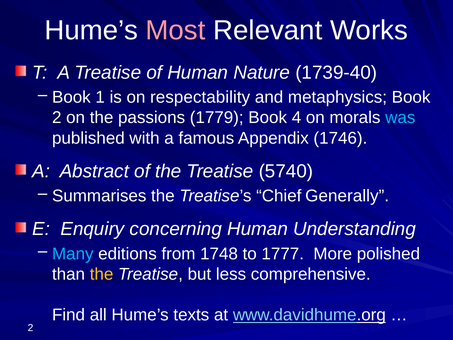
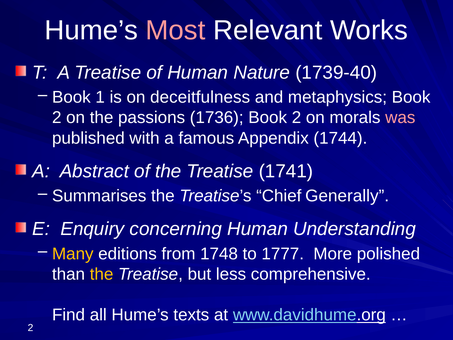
respectability: respectability -> deceitfulness (200, 97)
1779: 1779 -> 1736 (217, 118)
4: 4 -> 2 (296, 118)
was colour: light blue -> pink (400, 118)
1746: 1746 -> 1744 (340, 138)
5740: 5740 -> 1741 (286, 171)
Many colour: light blue -> yellow (73, 254)
